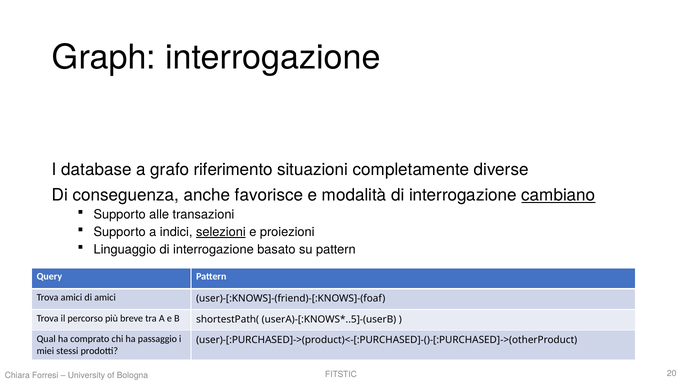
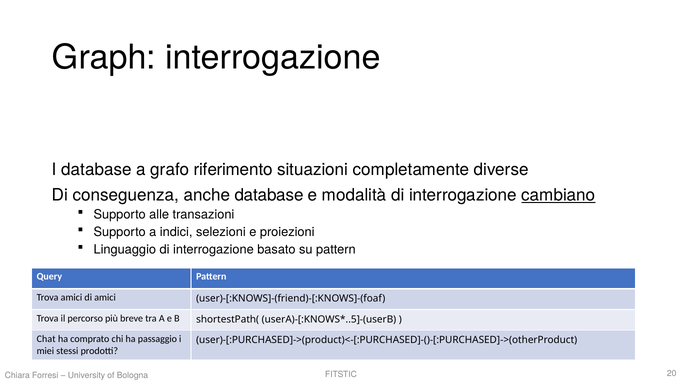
anche favorisce: favorisce -> database (269, 195)
selezioni underline: present -> none (221, 232)
Qual: Qual -> Chat (46, 339)
